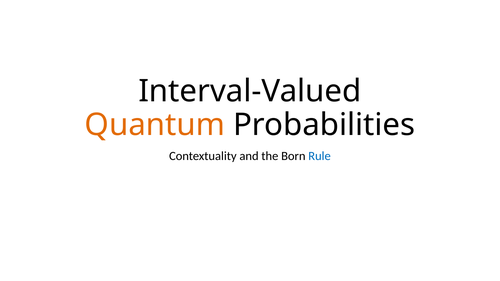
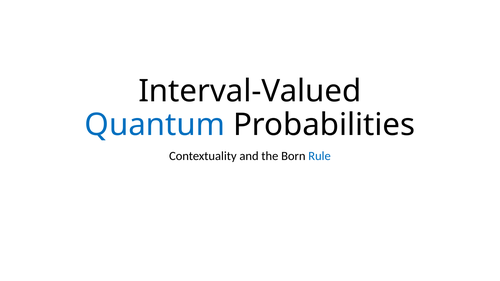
Quantum colour: orange -> blue (155, 125)
